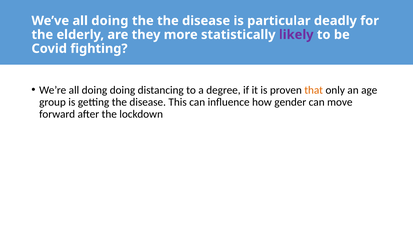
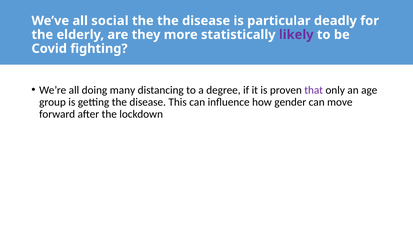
We’ve all doing: doing -> social (110, 21)
doing doing: doing -> many (122, 90)
that colour: orange -> purple (314, 90)
